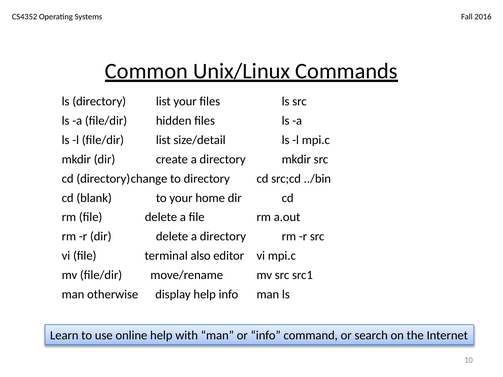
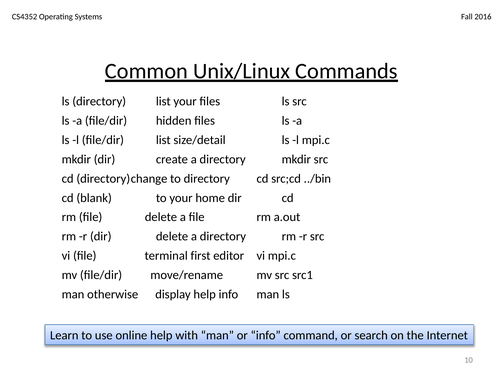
also: also -> first (201, 256)
